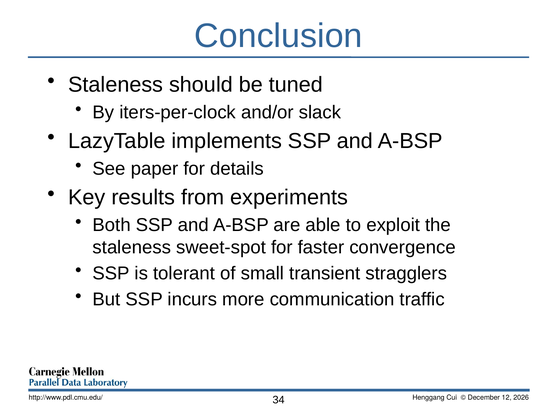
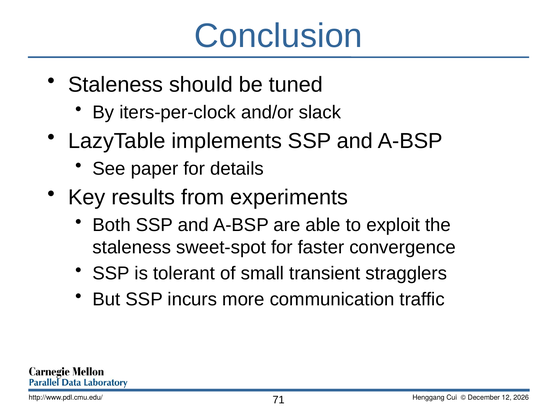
34: 34 -> 71 (279, 400)
